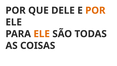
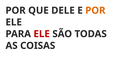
ELE colour: orange -> red (42, 34)
